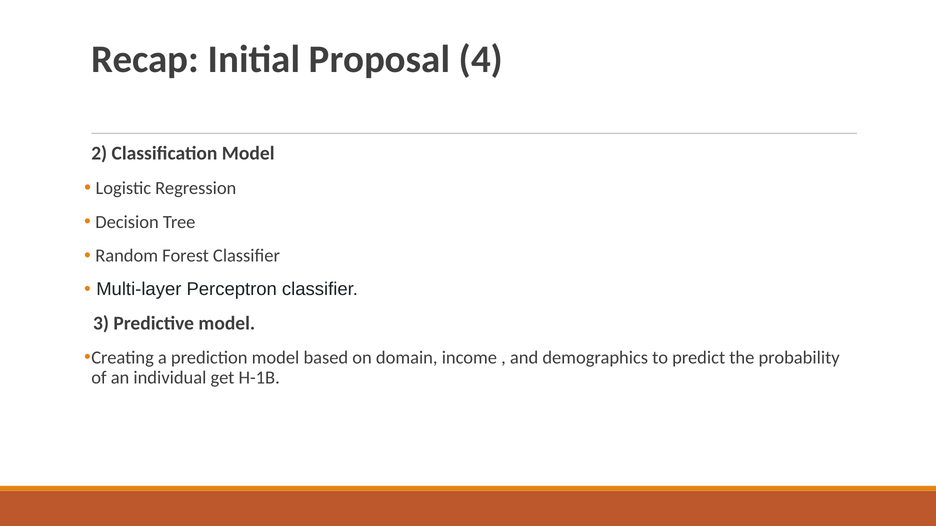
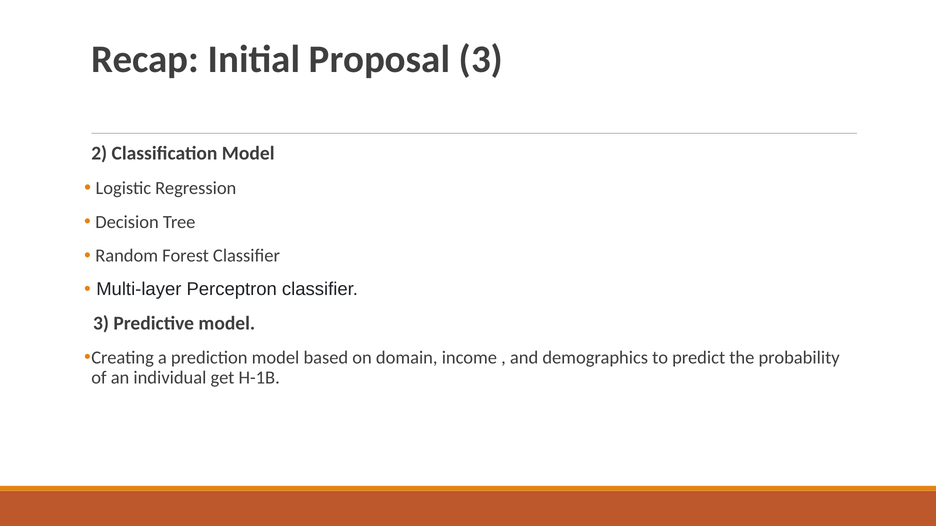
Proposal 4: 4 -> 3 (481, 59)
